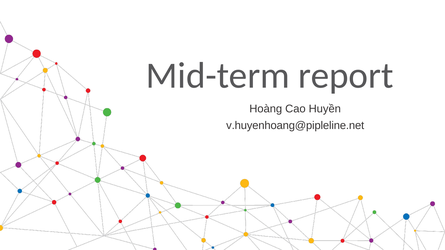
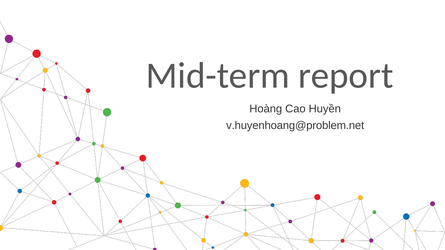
v.huyenhoang@pipleline.net: v.huyenhoang@pipleline.net -> v.huyenhoang@problem.net (295, 125)
